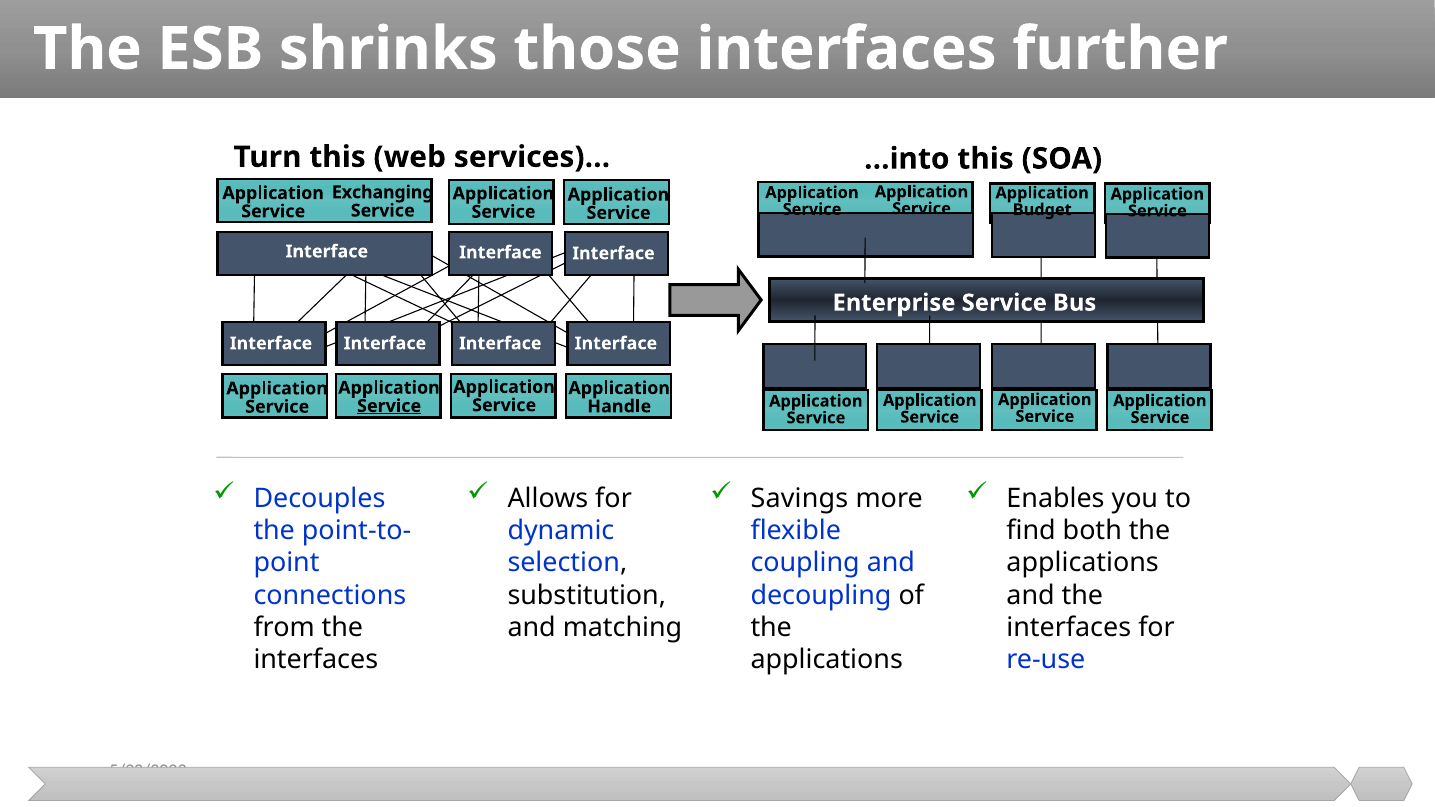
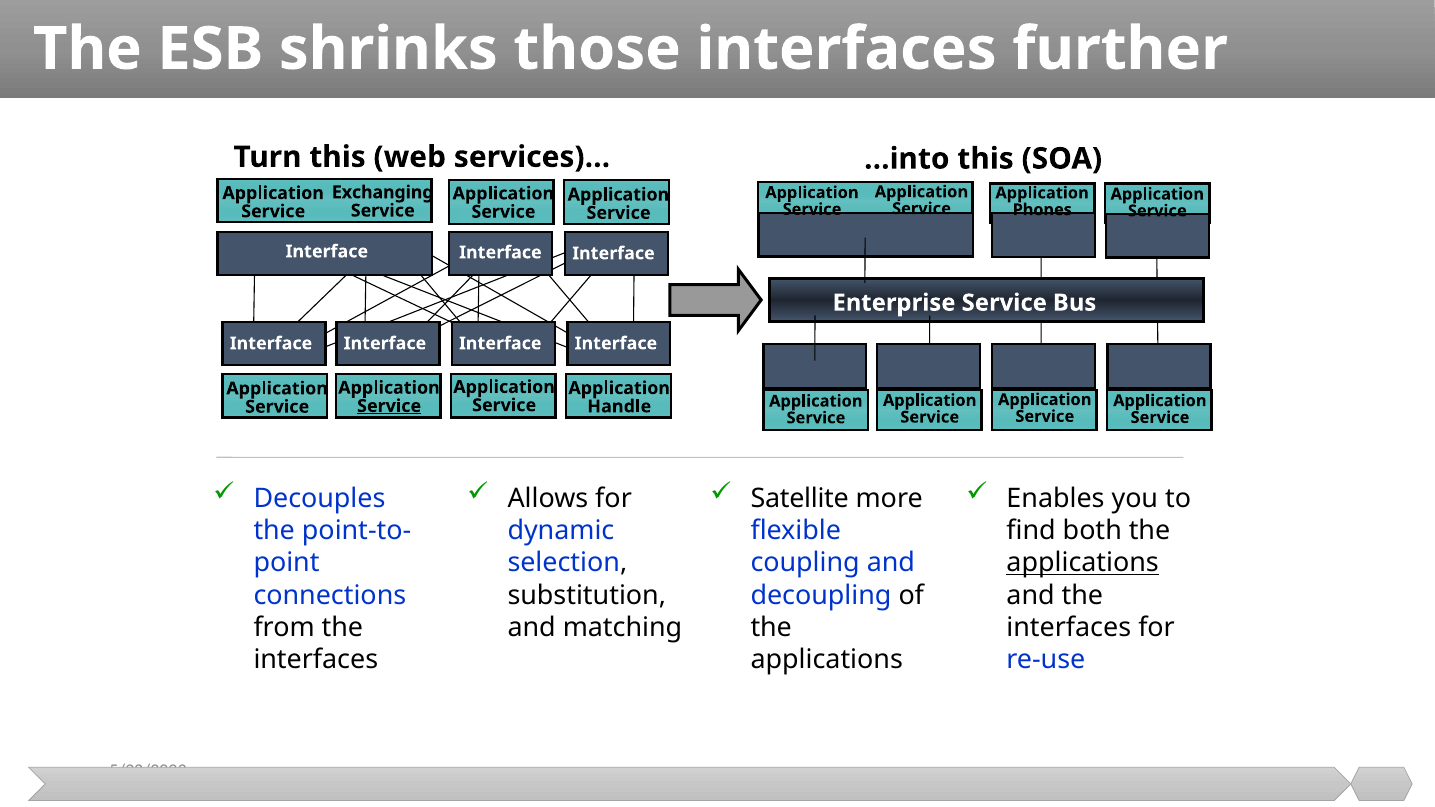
Budget: Budget -> Phones (1042, 210)
Savings: Savings -> Satellite (800, 498)
applications underline: none -> present (1083, 563)
